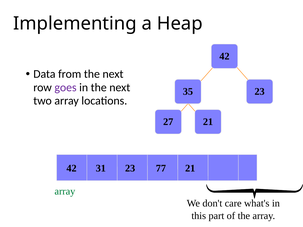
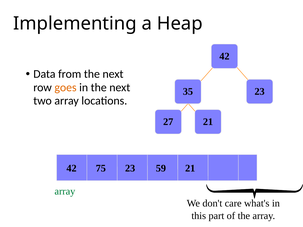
goes colour: purple -> orange (66, 87)
31: 31 -> 75 (101, 168)
77: 77 -> 59 (161, 168)
